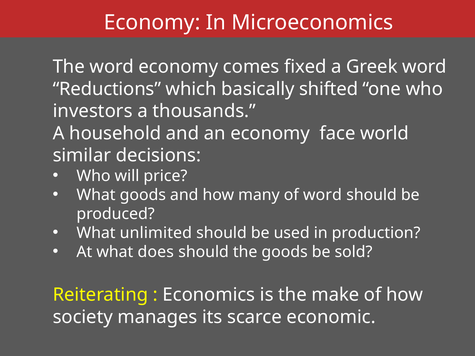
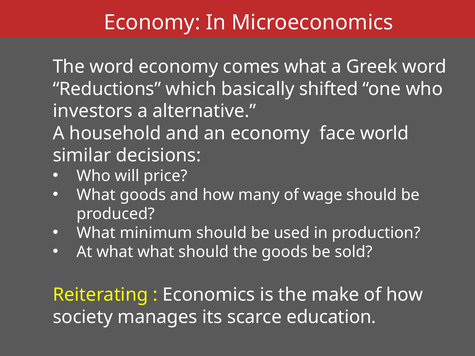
comes fixed: fixed -> what (305, 67)
thousands: thousands -> alternative (204, 111)
of word: word -> wage (323, 195)
unlimited: unlimited -> minimum (156, 233)
what does: does -> what (156, 252)
economic: economic -> education (331, 317)
